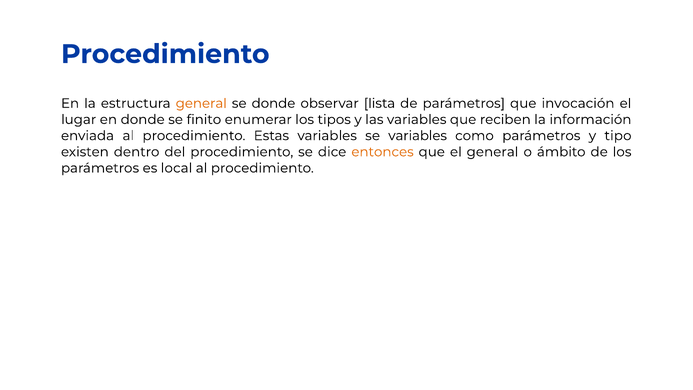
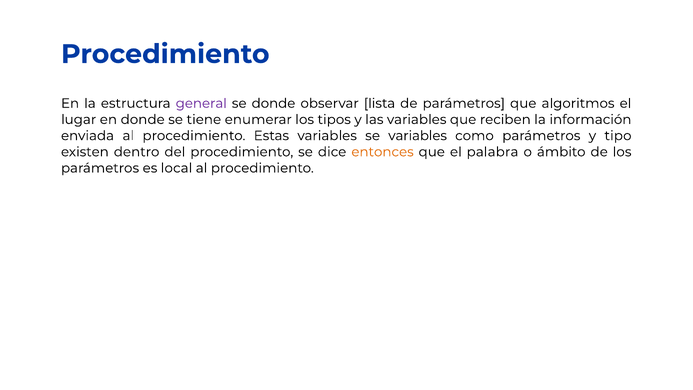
general colour: orange -> purple (201, 103)
invocación: invocación -> algoritmos (578, 103)
finito: finito -> tiene (204, 119)
el general: general -> palabra (493, 152)
